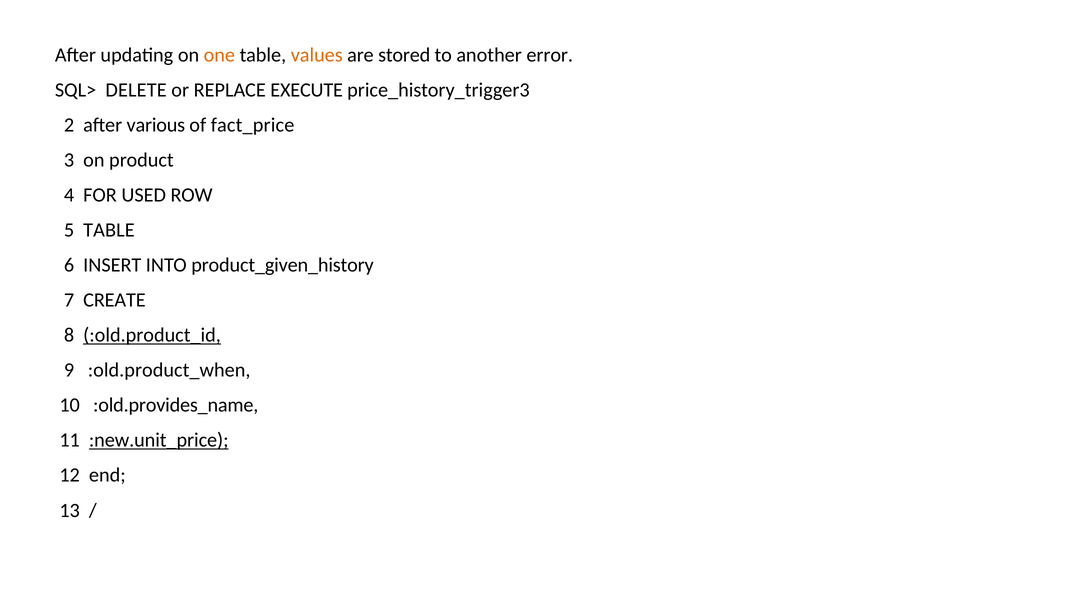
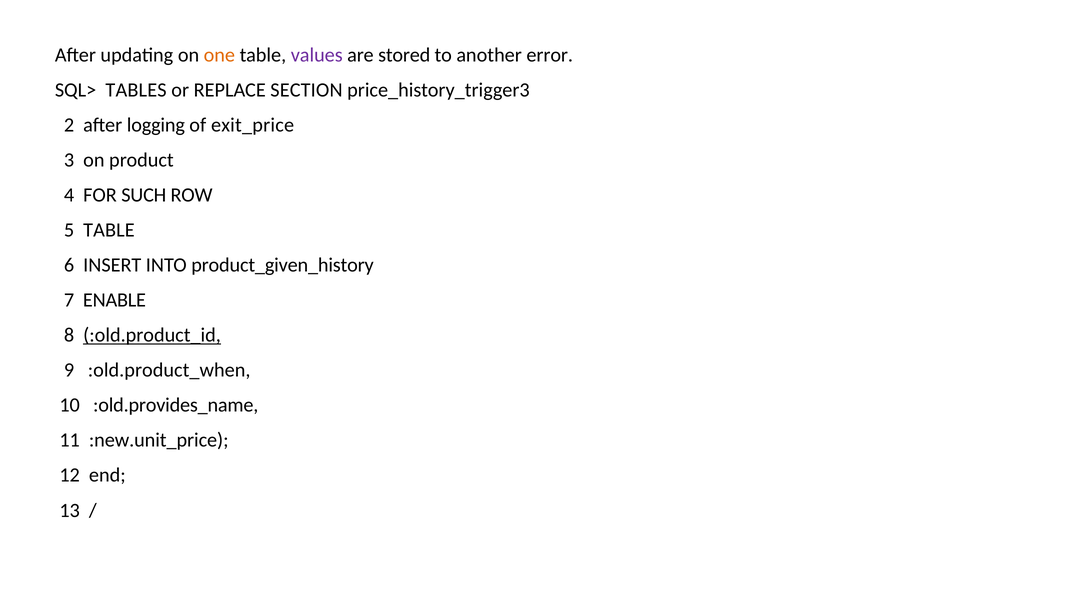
values colour: orange -> purple (317, 55)
DELETE: DELETE -> TABLES (136, 90)
EXECUTE: EXECUTE -> SECTION (306, 90)
various: various -> logging (156, 125)
fact_price: fact_price -> exit_price (253, 125)
USED: USED -> SUCH (144, 195)
CREATE: CREATE -> ENABLE (114, 300)
:new.unit_price underline: present -> none (159, 440)
